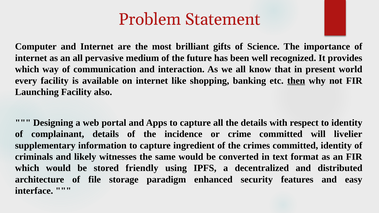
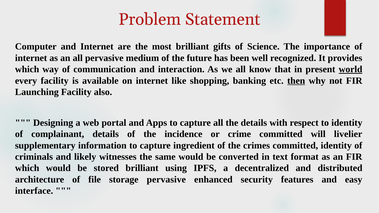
world underline: none -> present (351, 69)
stored friendly: friendly -> brilliant (142, 168)
storage paradigm: paradigm -> pervasive (166, 180)
